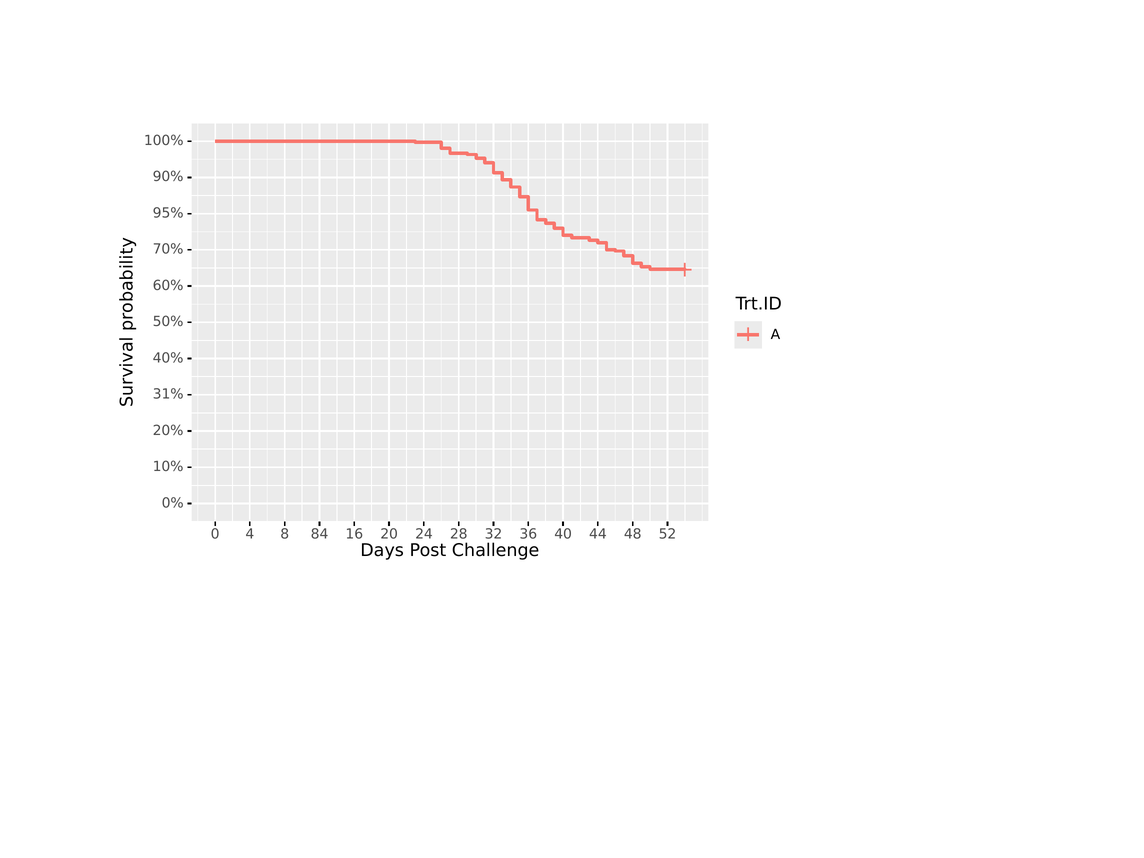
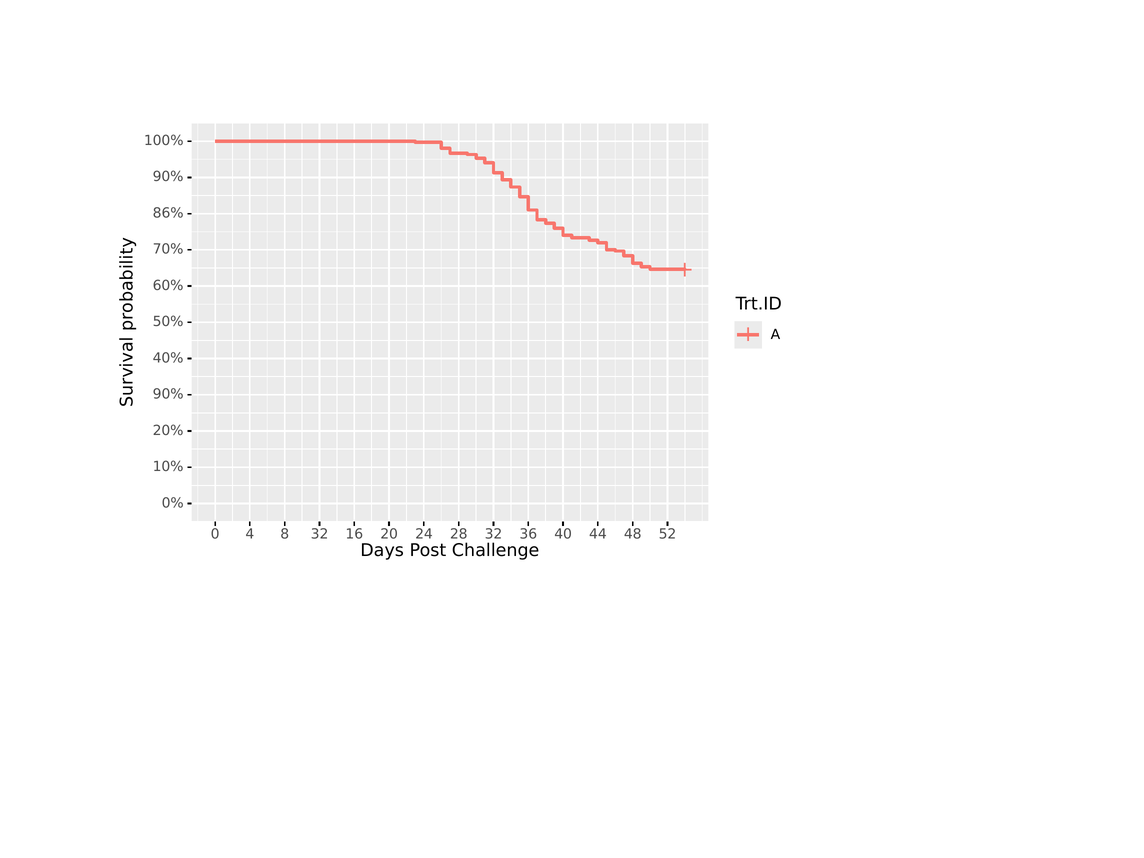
95%: 95% -> 86% (168, 213)
31%: 31% -> 90% (168, 394)
8 84: 84 -> 32 (320, 534)
